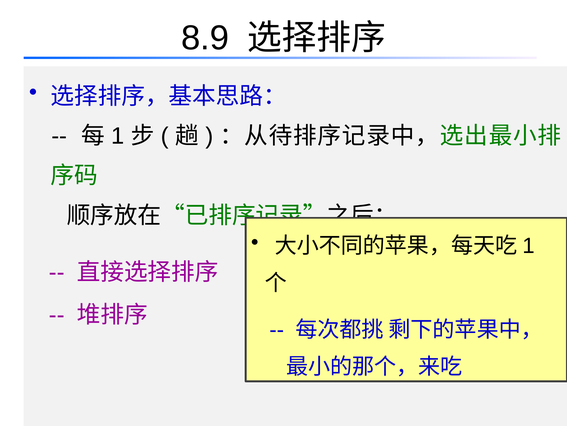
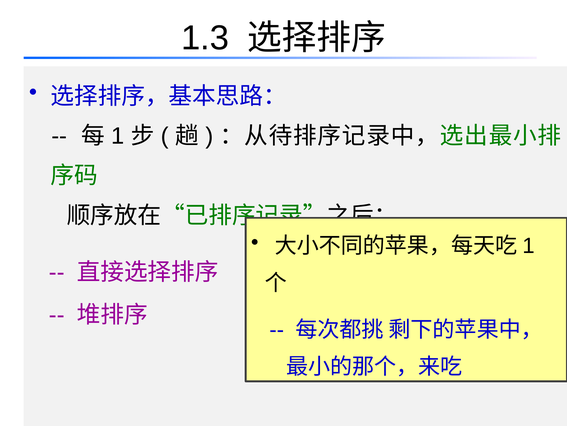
8.9: 8.9 -> 1.3 (205, 38)
